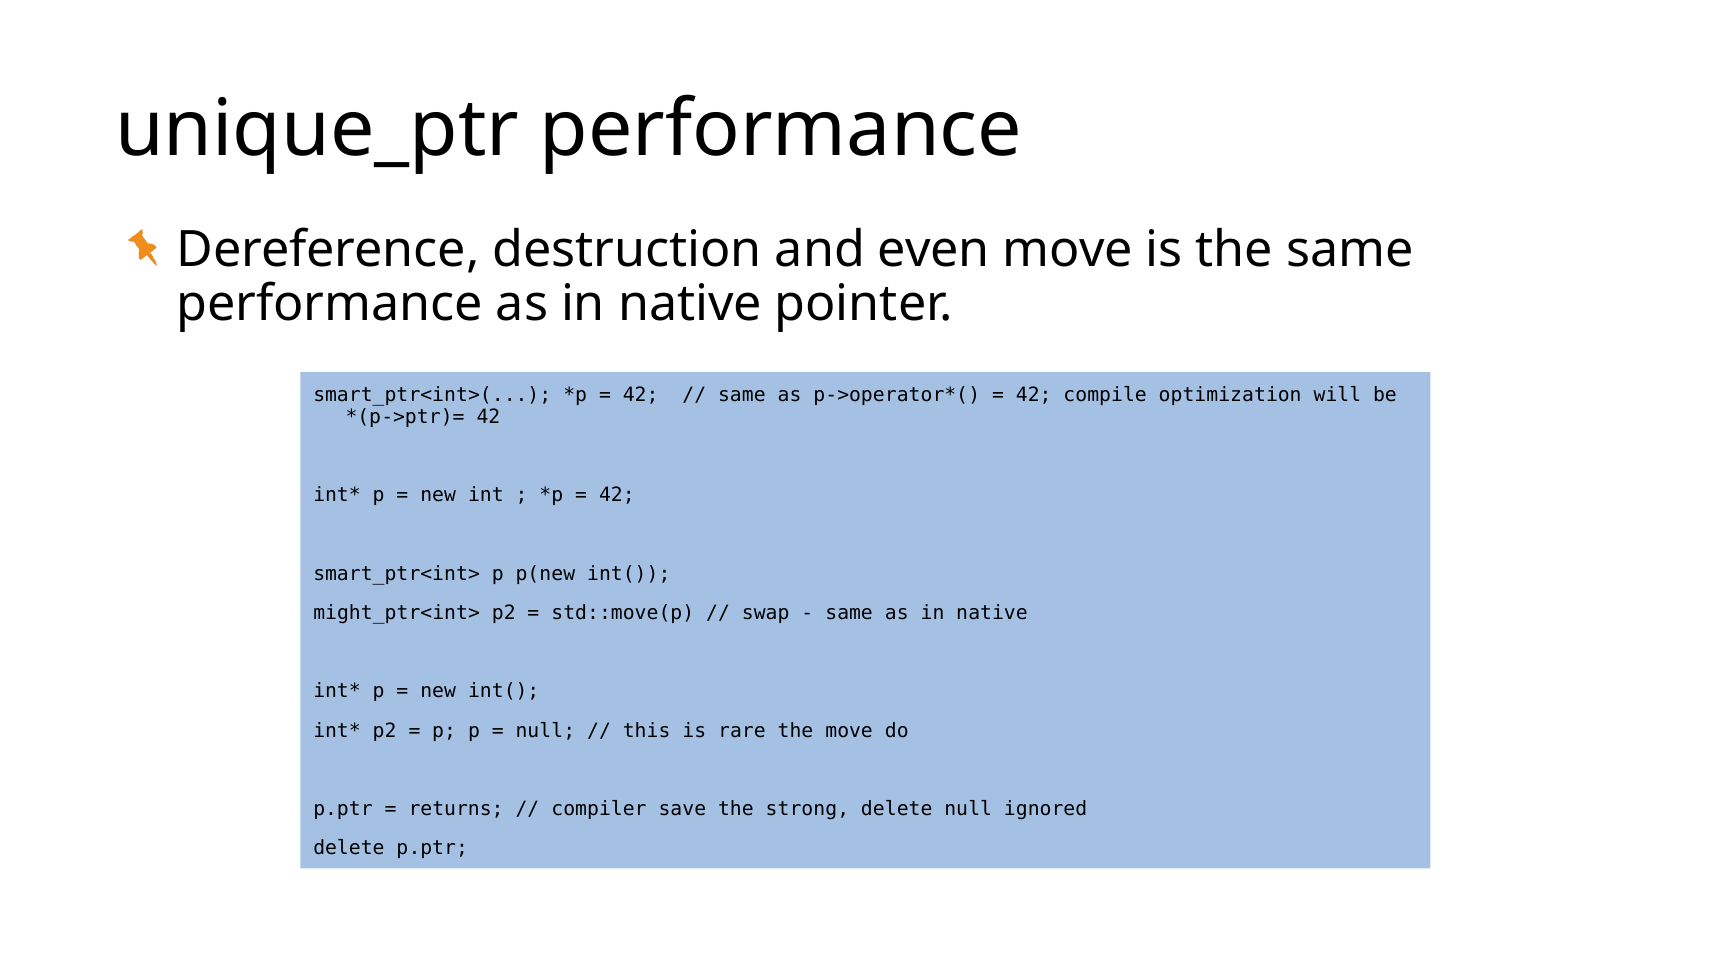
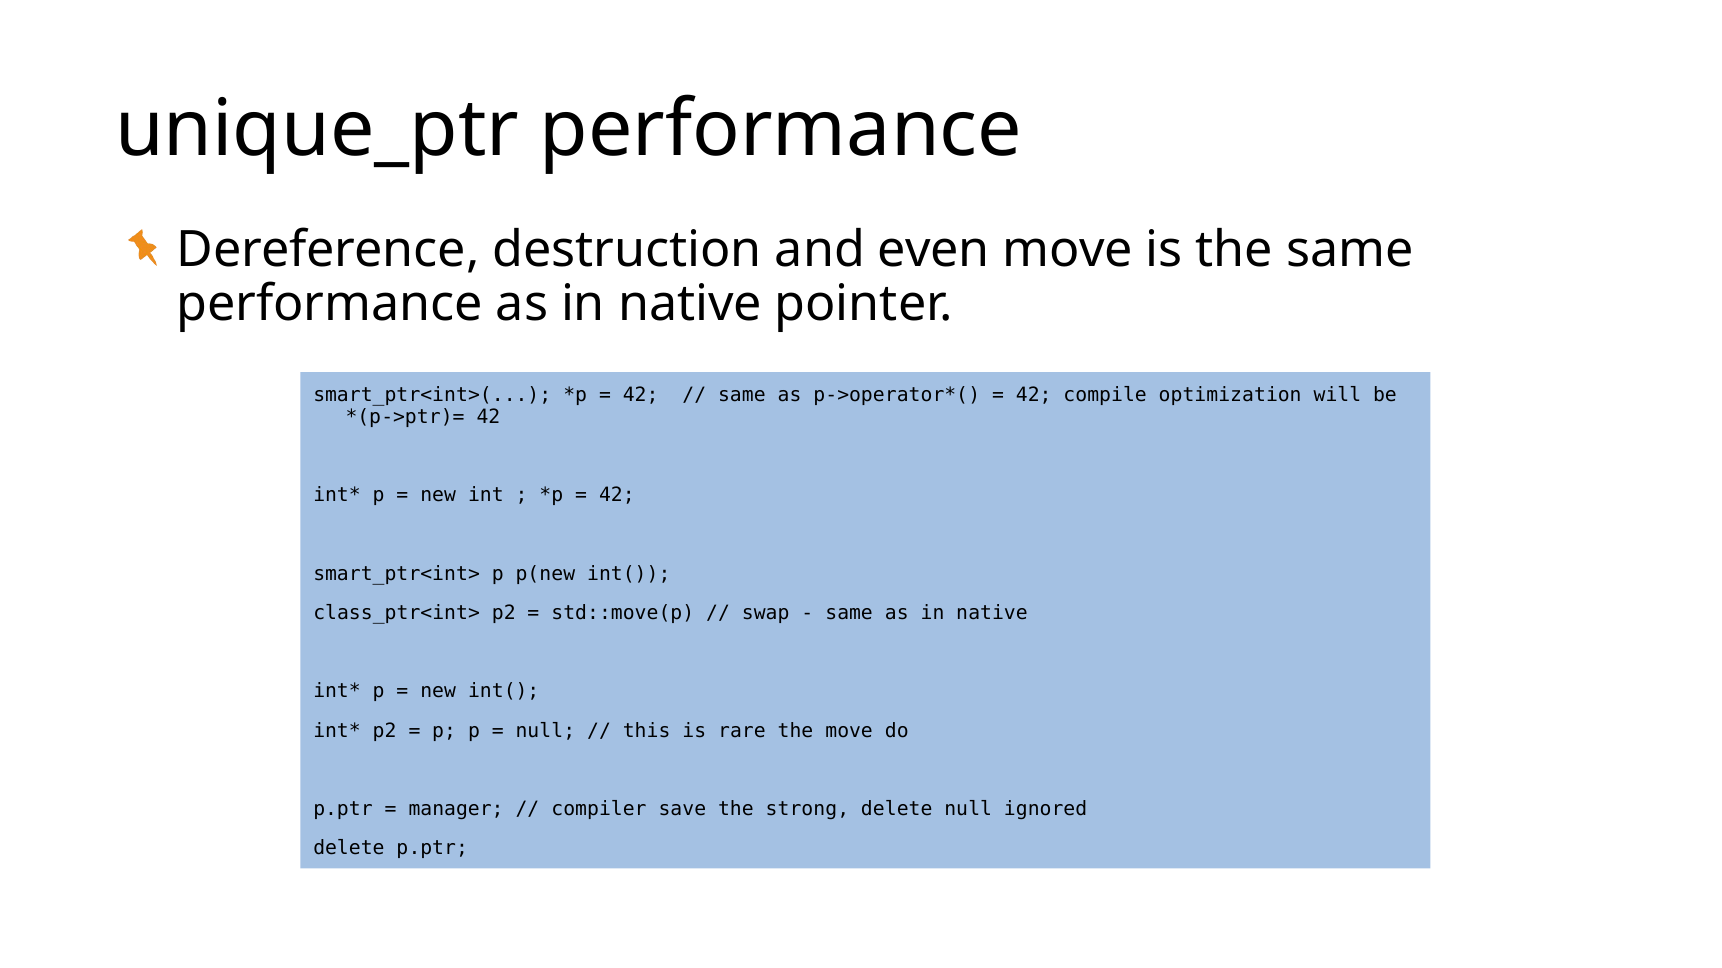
might_ptr<int>: might_ptr<int> -> class_ptr<int> (397, 613)
returns: returns -> manager (456, 810)
